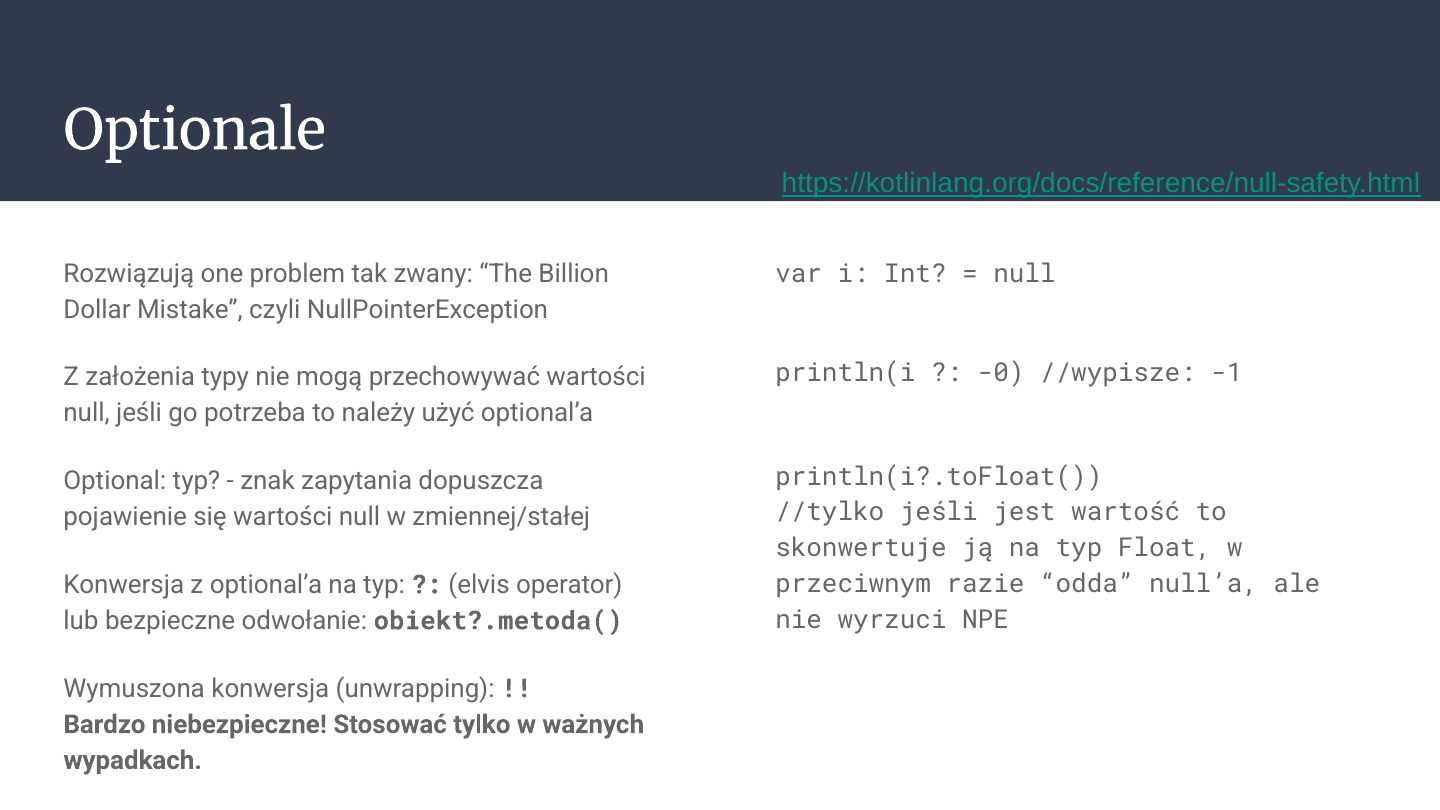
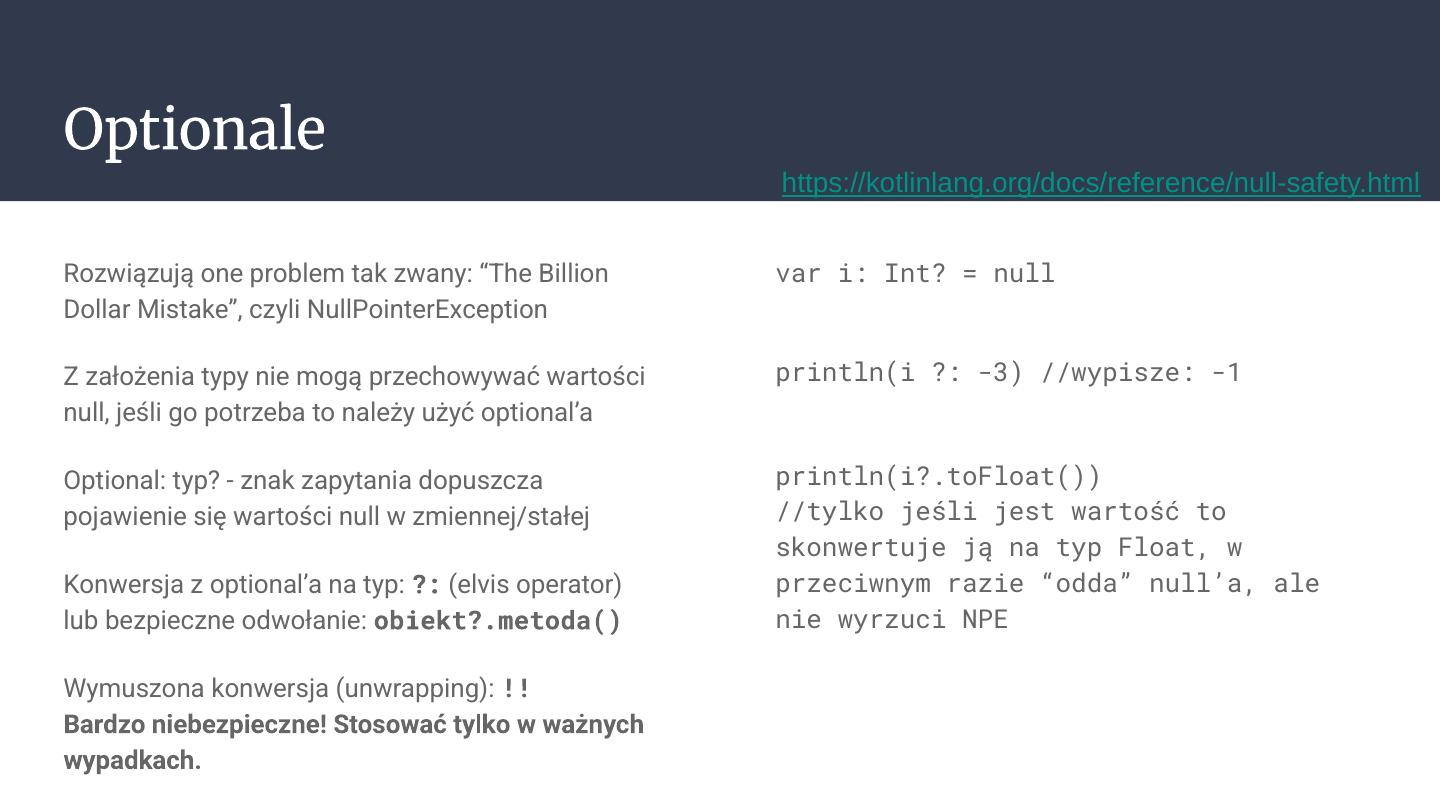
-0: -0 -> -3 (1001, 373)
